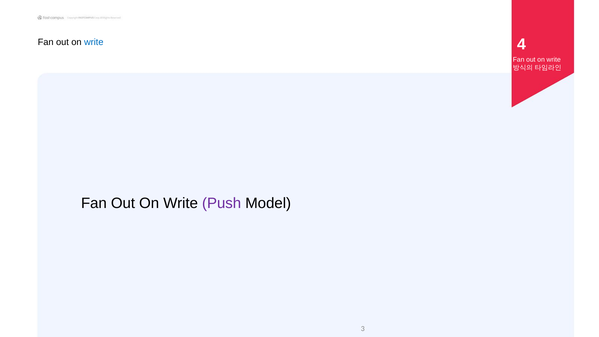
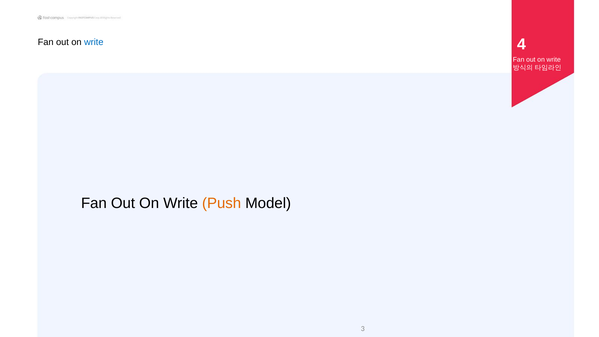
Push colour: purple -> orange (222, 203)
